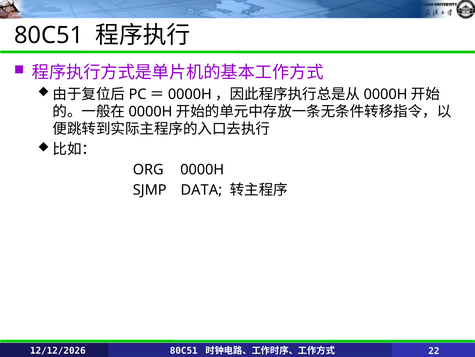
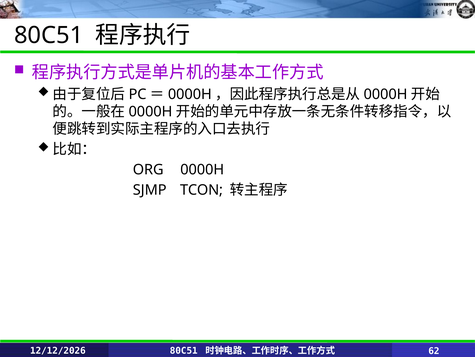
DATA: DATA -> TCON (201, 190)
22: 22 -> 62 (434, 350)
